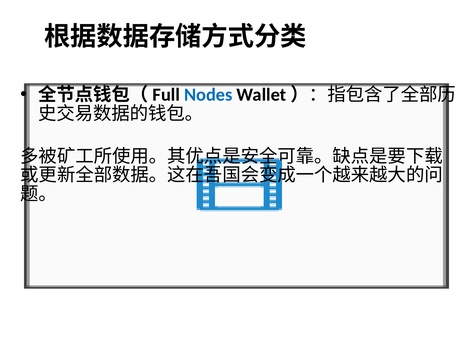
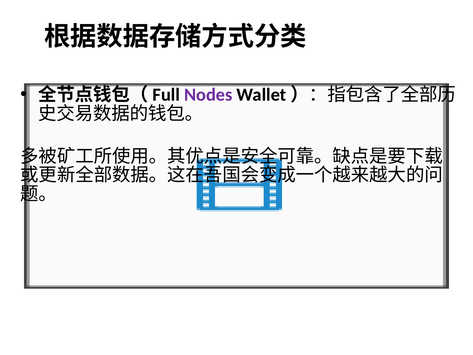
Nodes colour: blue -> purple (208, 95)
